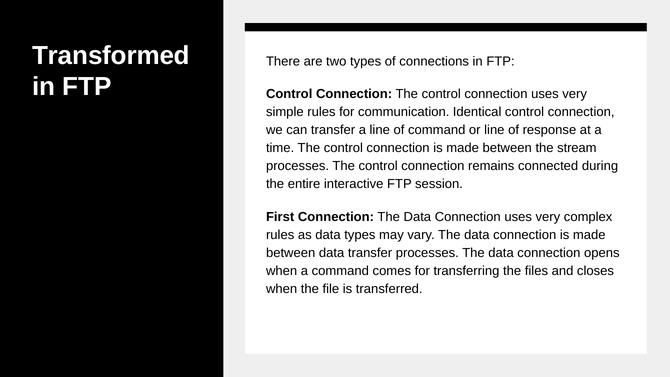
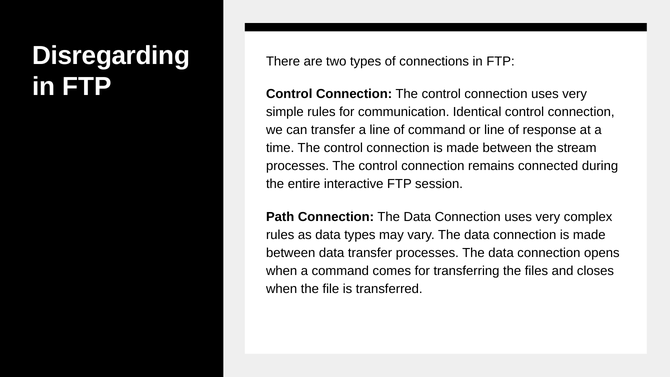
Transformed: Transformed -> Disregarding (111, 56)
First: First -> Path (280, 217)
